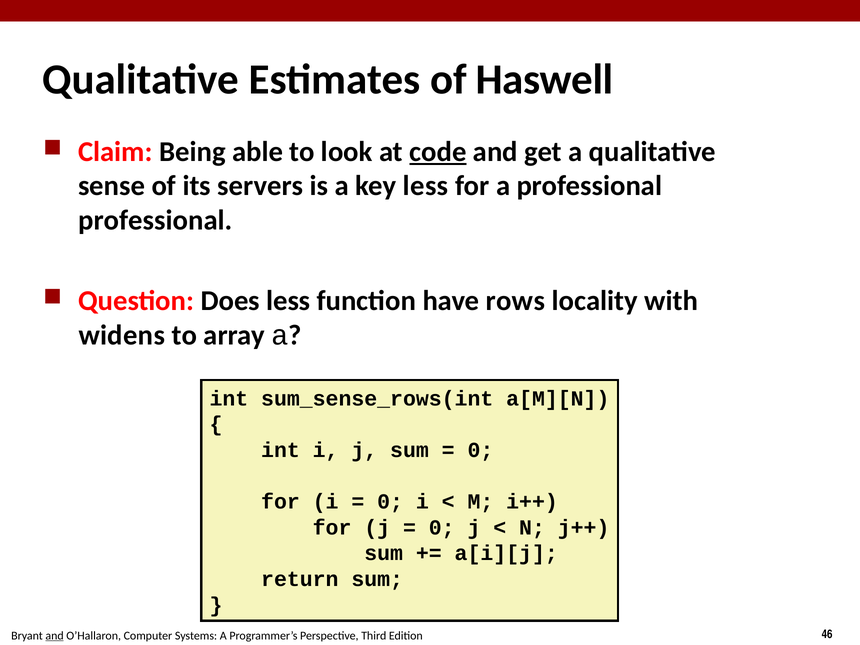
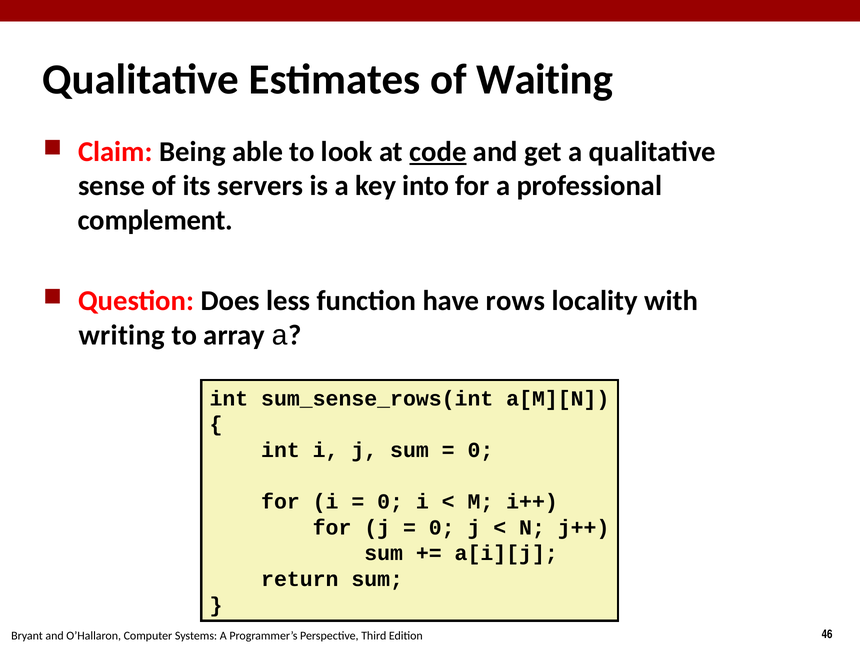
Haswell: Haswell -> Waiting (545, 80)
key less: less -> into (426, 186)
professional: professional -> complement (155, 220)
widens: widens -> writing (122, 335)
and underline: present -> none (55, 636)
